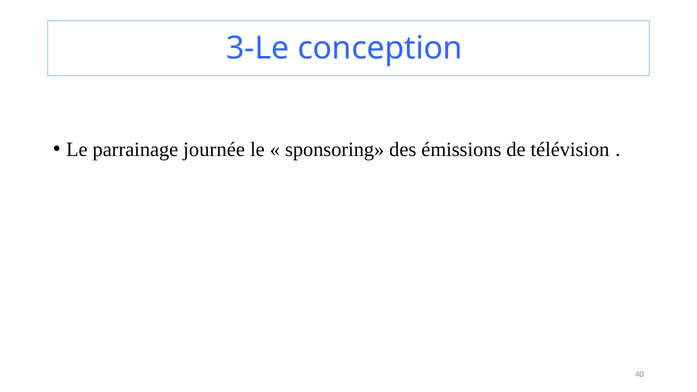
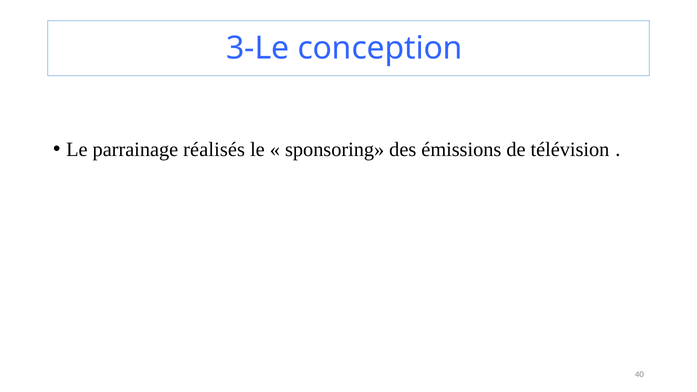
journée: journée -> réalisés (214, 150)
